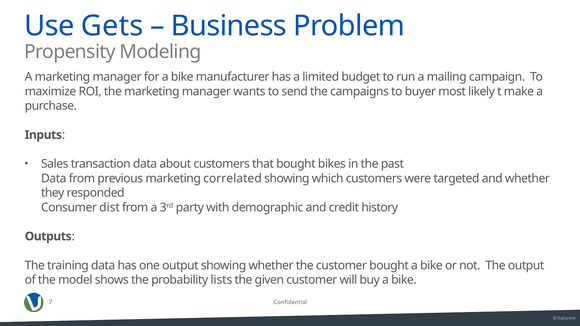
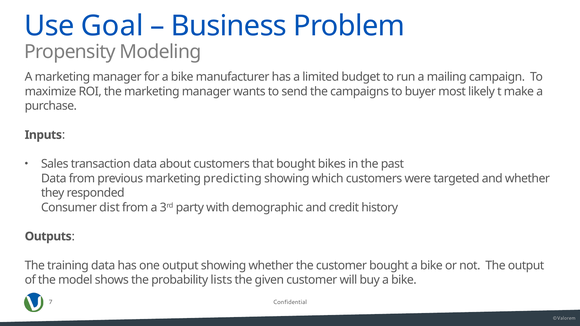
Gets: Gets -> Goal (112, 26)
correlated: correlated -> predicting (232, 179)
